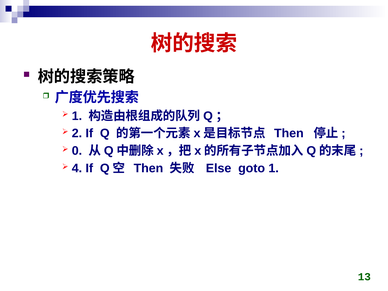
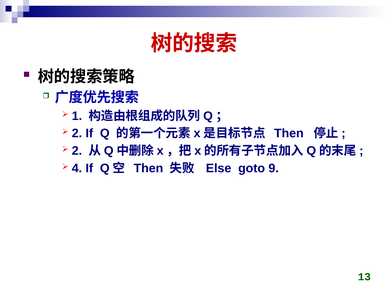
0: 0 -> 2 (77, 151)
goto 1: 1 -> 9 (274, 168)
